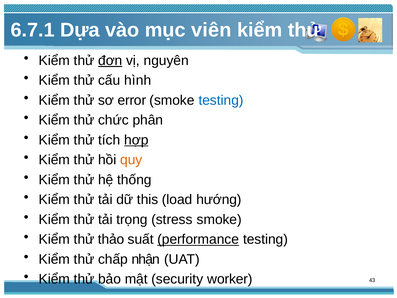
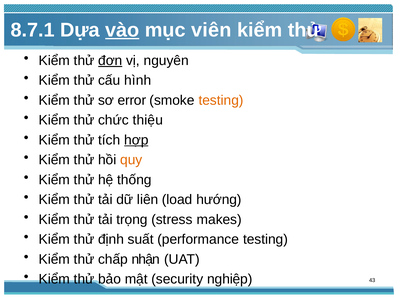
6.7.1: 6.7.1 -> 8.7.1 (33, 30)
vào underline: none -> present (122, 30)
testing colour: blue -> orange (221, 100)
phân: phân -> thiệu (148, 120)
this: this -> liên (148, 199)
stress smoke: smoke -> makes (219, 219)
thảo: thảo -> định (111, 239)
performance underline: present -> none (198, 239)
worker: worker -> nghiệp (230, 279)
